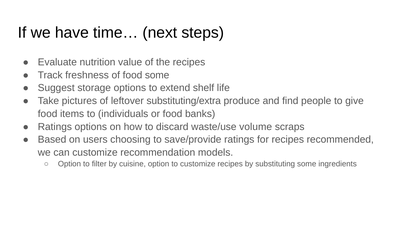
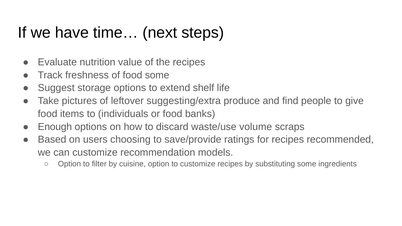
substituting/extra: substituting/extra -> suggesting/extra (184, 101)
Ratings: Ratings -> Enough (55, 127)
